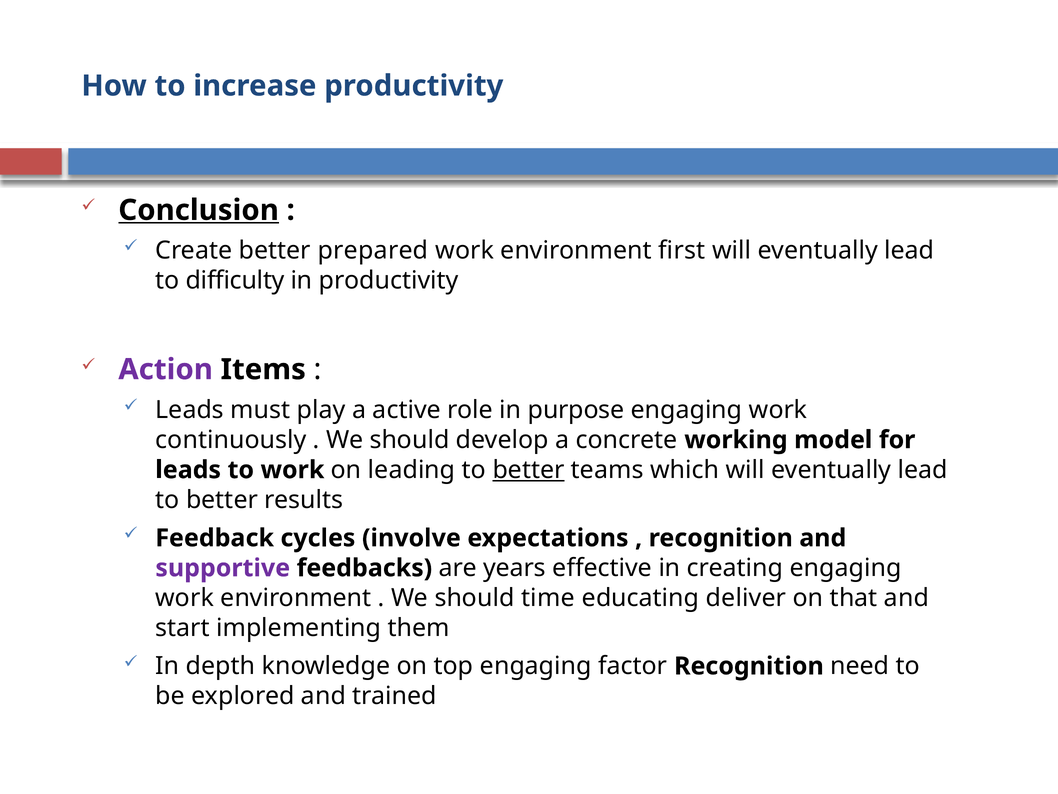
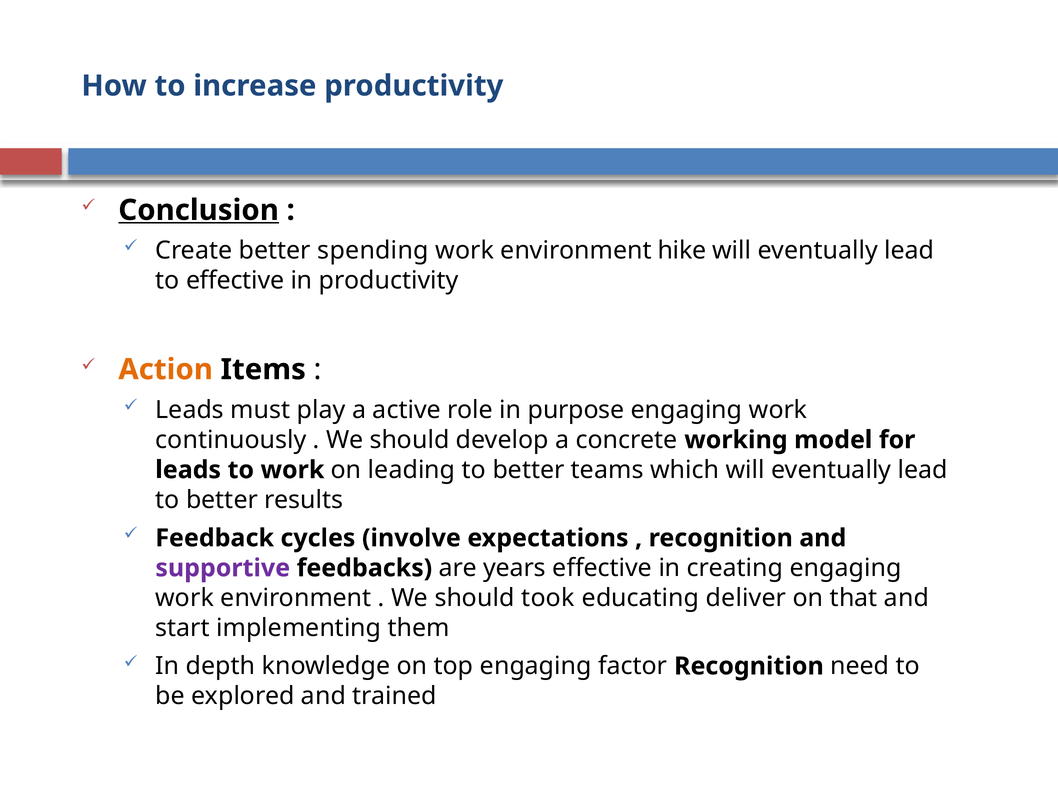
prepared: prepared -> spending (373, 250)
first: first -> hike (682, 250)
to difficulty: difficulty -> effective (235, 280)
Action colour: purple -> orange (166, 369)
better underline: present -> none (529, 470)
time: time -> took (548, 598)
